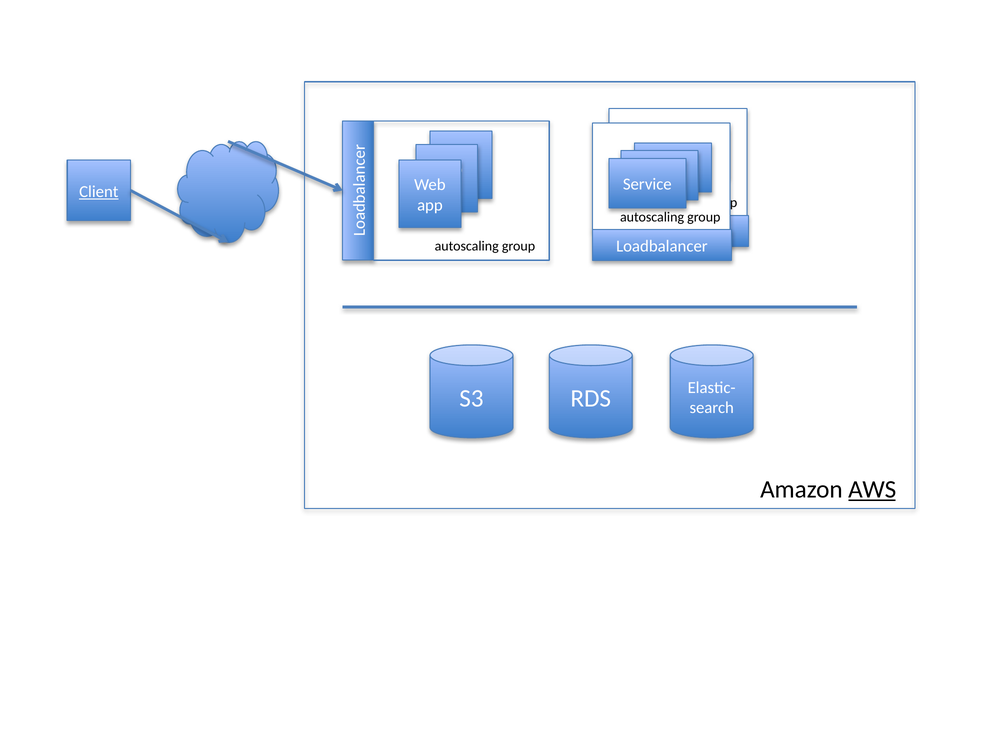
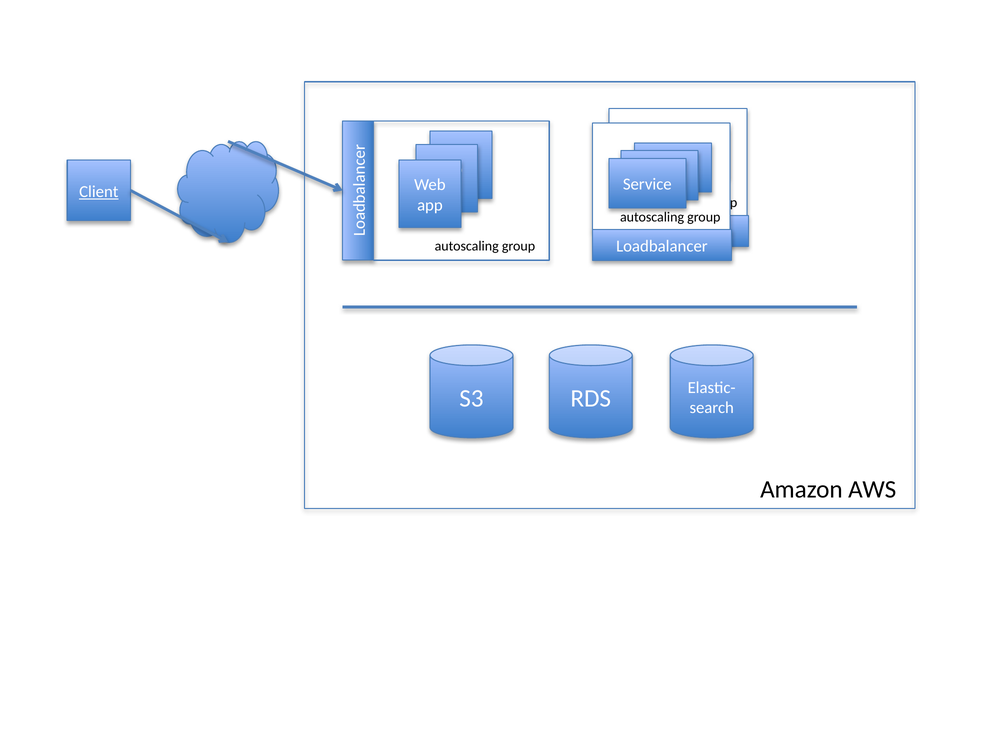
AWS underline: present -> none (872, 490)
